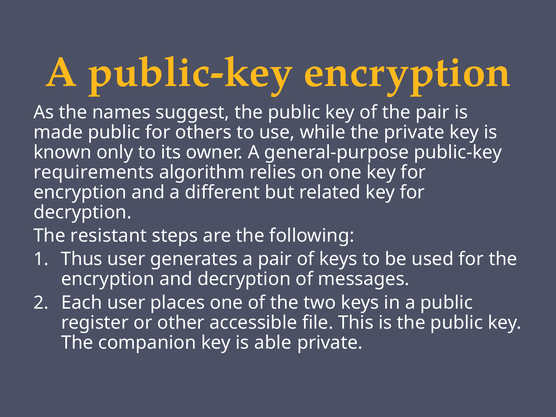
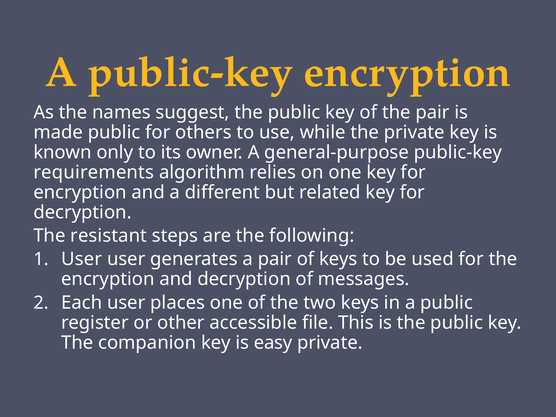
Thus: Thus -> User (82, 259)
able: able -> easy (273, 343)
